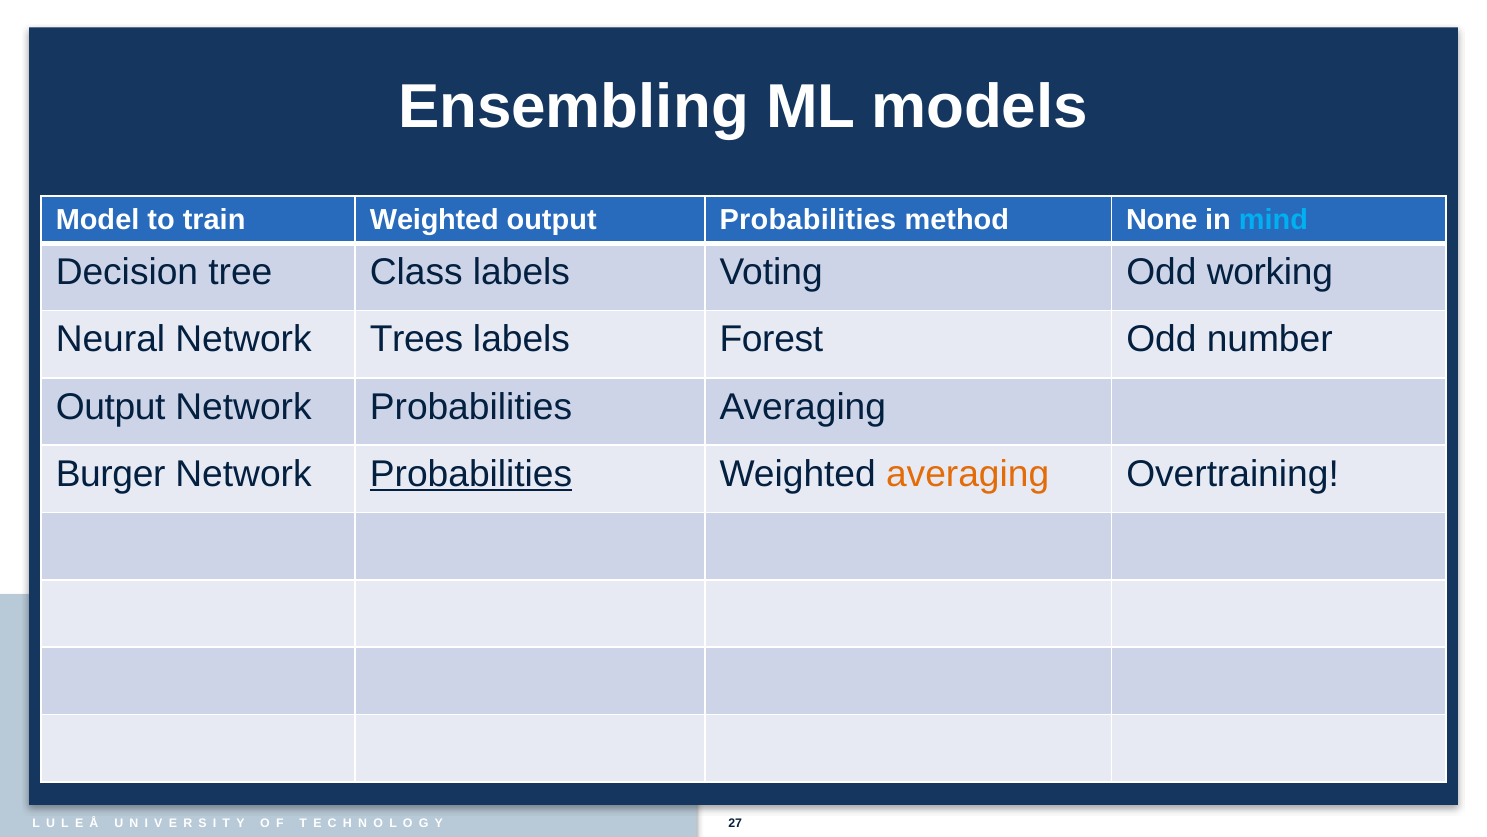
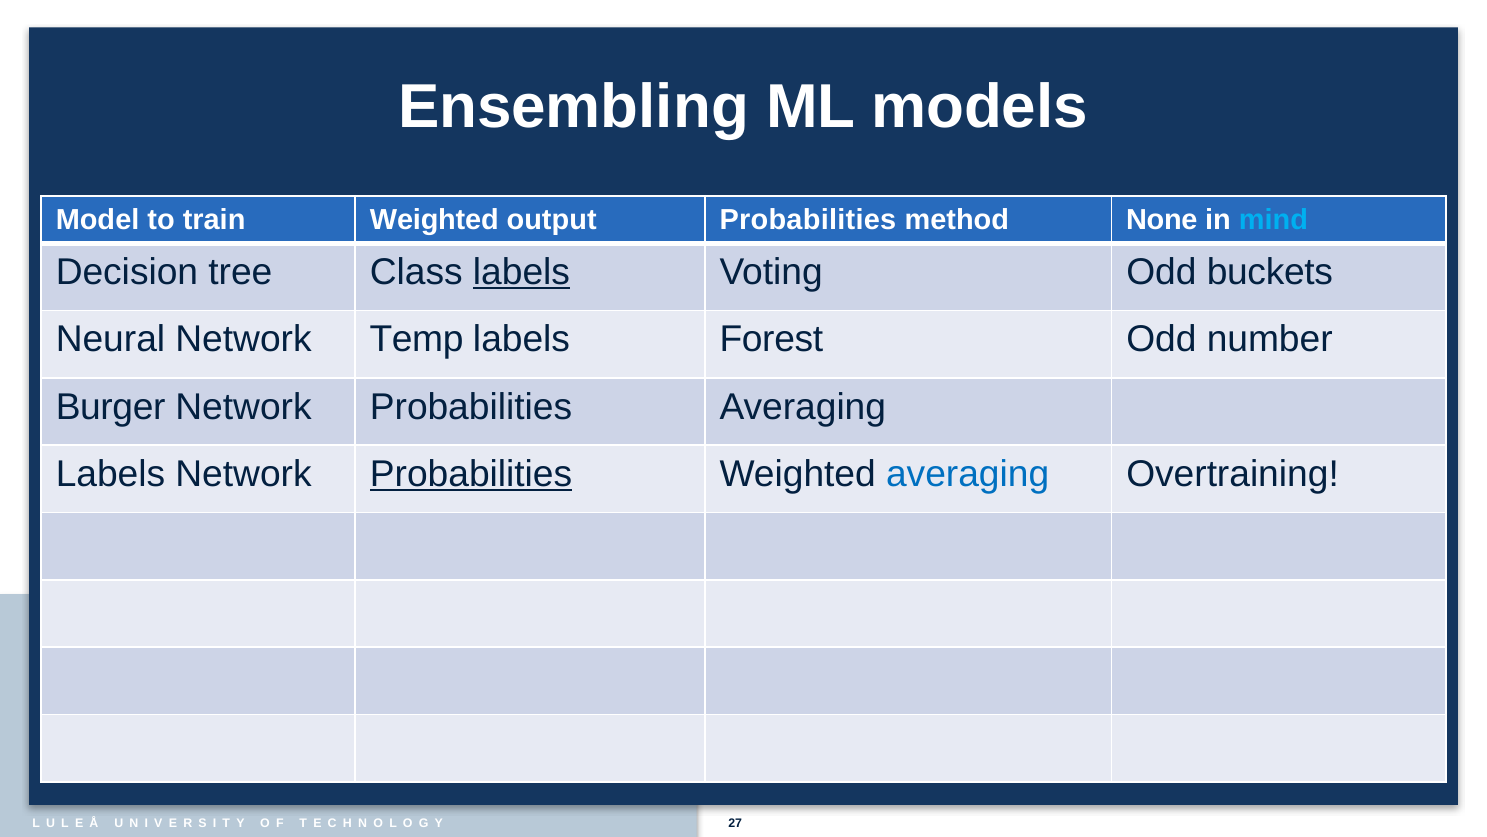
labels underline: none -> present (521, 272)
working: working -> buckets (1270, 272)
Trees: Trees -> Temp (417, 339)
Output: Output -> Burger (111, 407)
Burger: Burger -> Labels (110, 474)
averaging colour: orange -> blue (968, 474)
